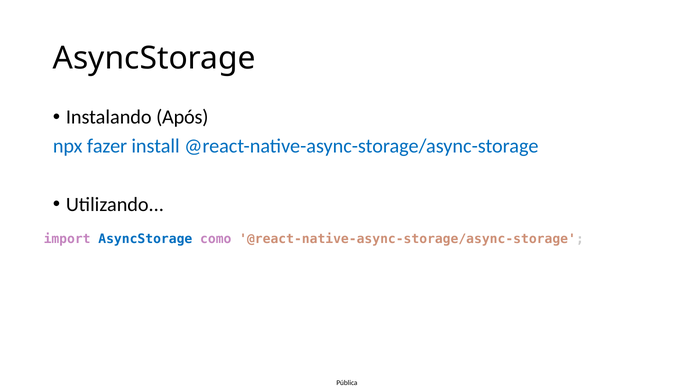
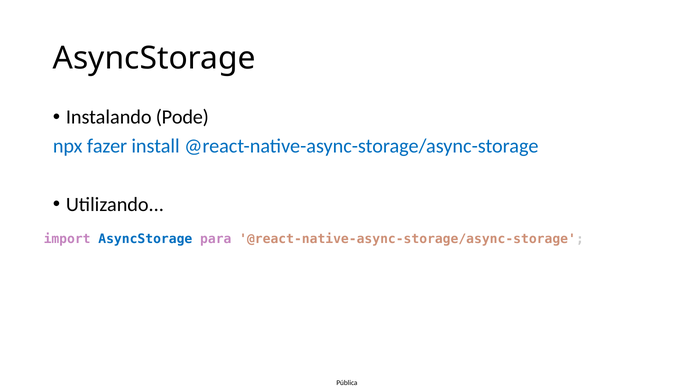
Após: Após -> Pode (182, 117)
como: como -> para (216, 239)
